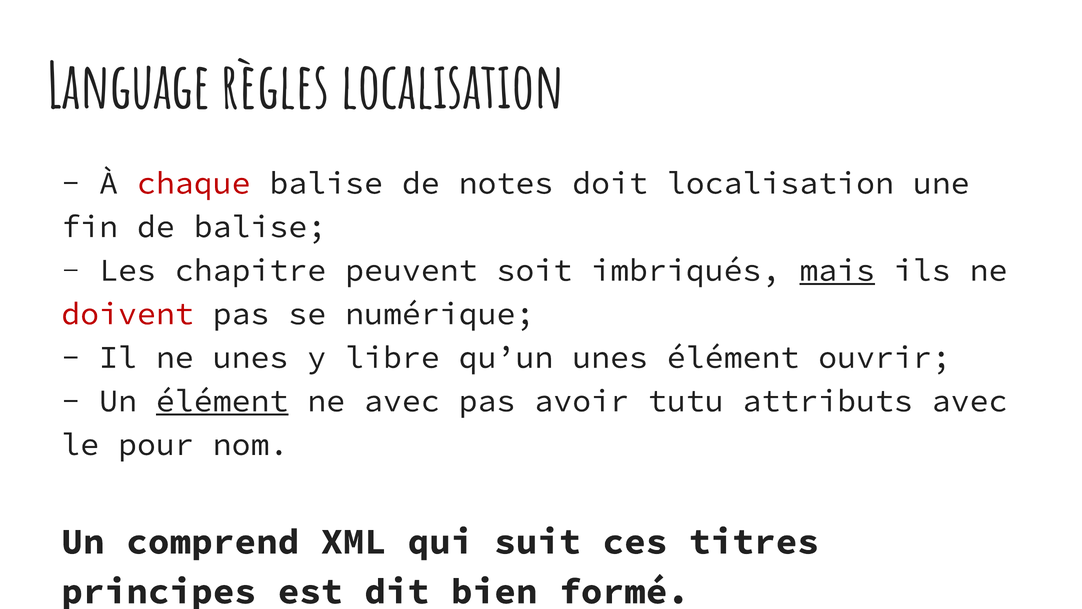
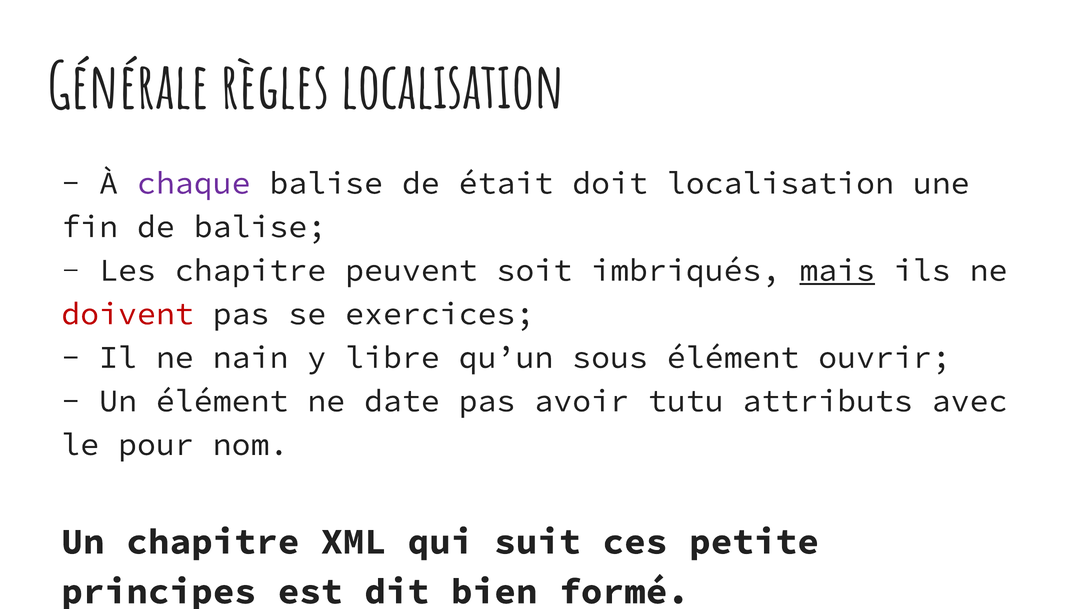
Language: Language -> Générale (128, 88)
chaque colour: red -> purple (194, 183)
notes: notes -> était (506, 183)
numérique: numérique -> exercices (440, 314)
ne unes: unes -> nain (251, 357)
qu’un unes: unes -> sous (610, 357)
élément underline: present -> none (222, 401)
ne avec: avec -> date (402, 401)
Un comprend: comprend -> chapitre (213, 541)
titres: titres -> petite (754, 541)
